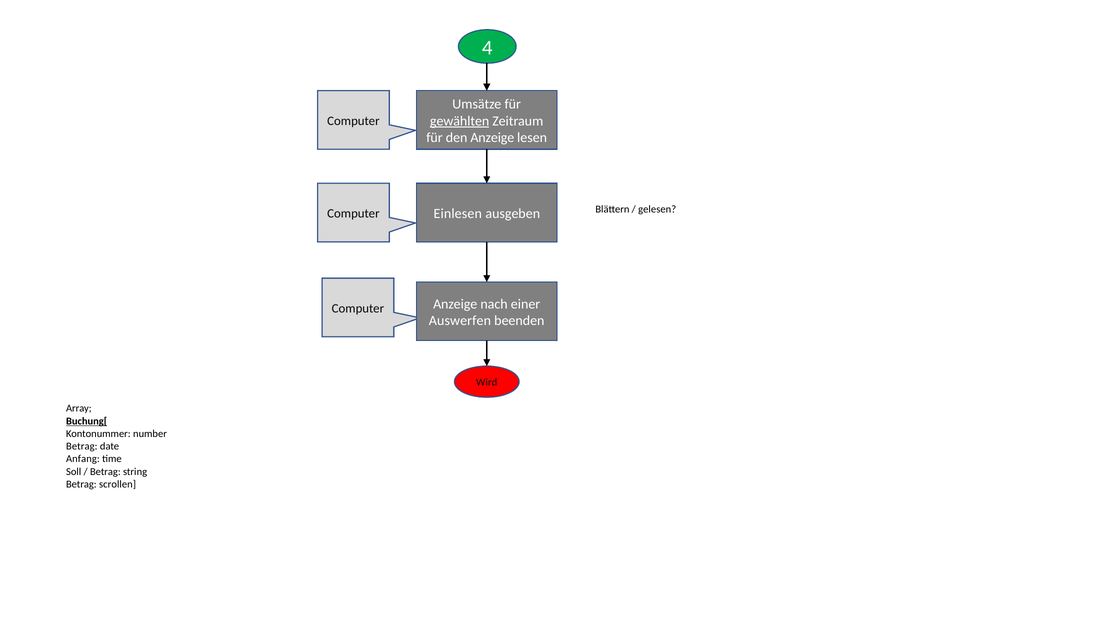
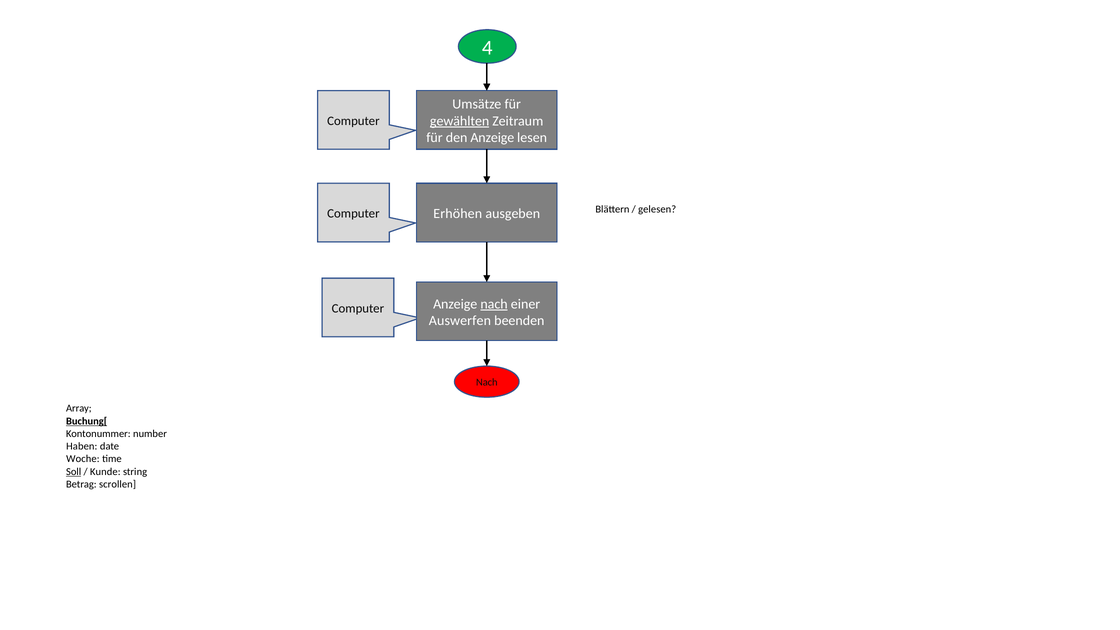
Einlesen: Einlesen -> Erhöhen (458, 214)
nach underline: none -> present (494, 304)
Wird: Wird -> Nach (487, 382)
Betrag: Betrag -> Haben (82, 446)
Anfang: Anfang -> Woche (83, 459)
Soll underline: none -> present (74, 472)
Betrag: Betrag -> Kunde (105, 472)
